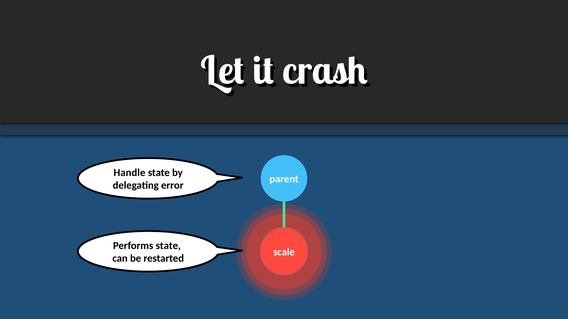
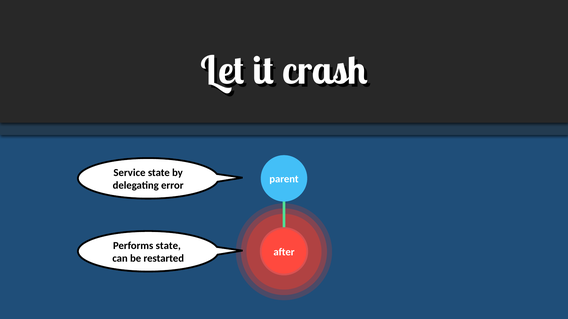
Handle: Handle -> Service (129, 173)
scale: scale -> after (284, 252)
